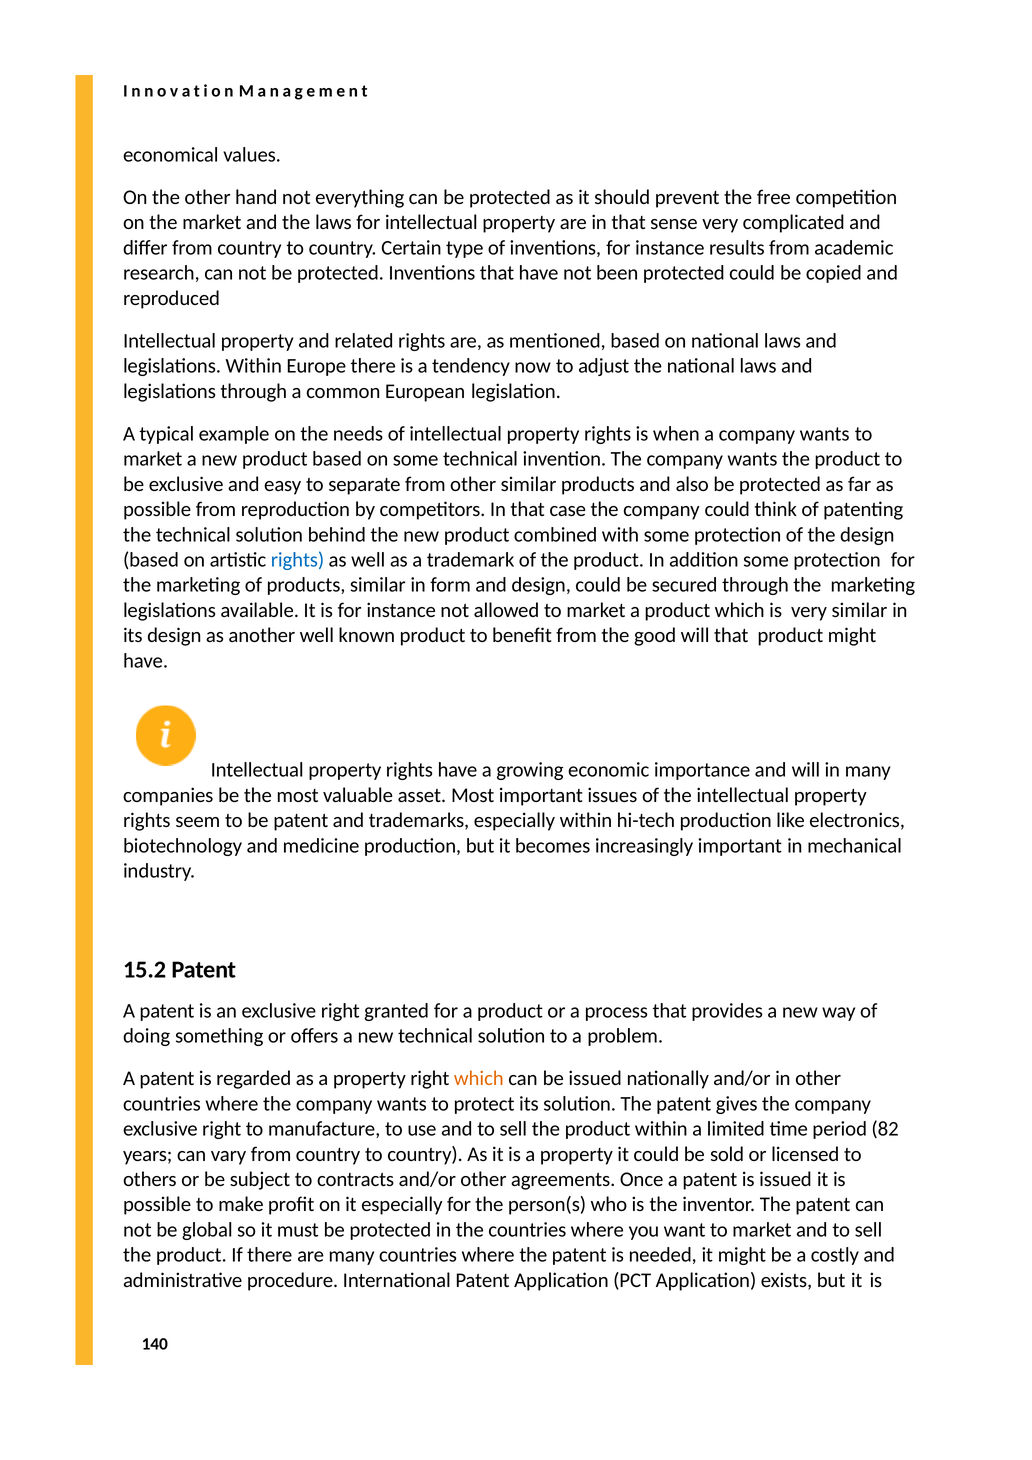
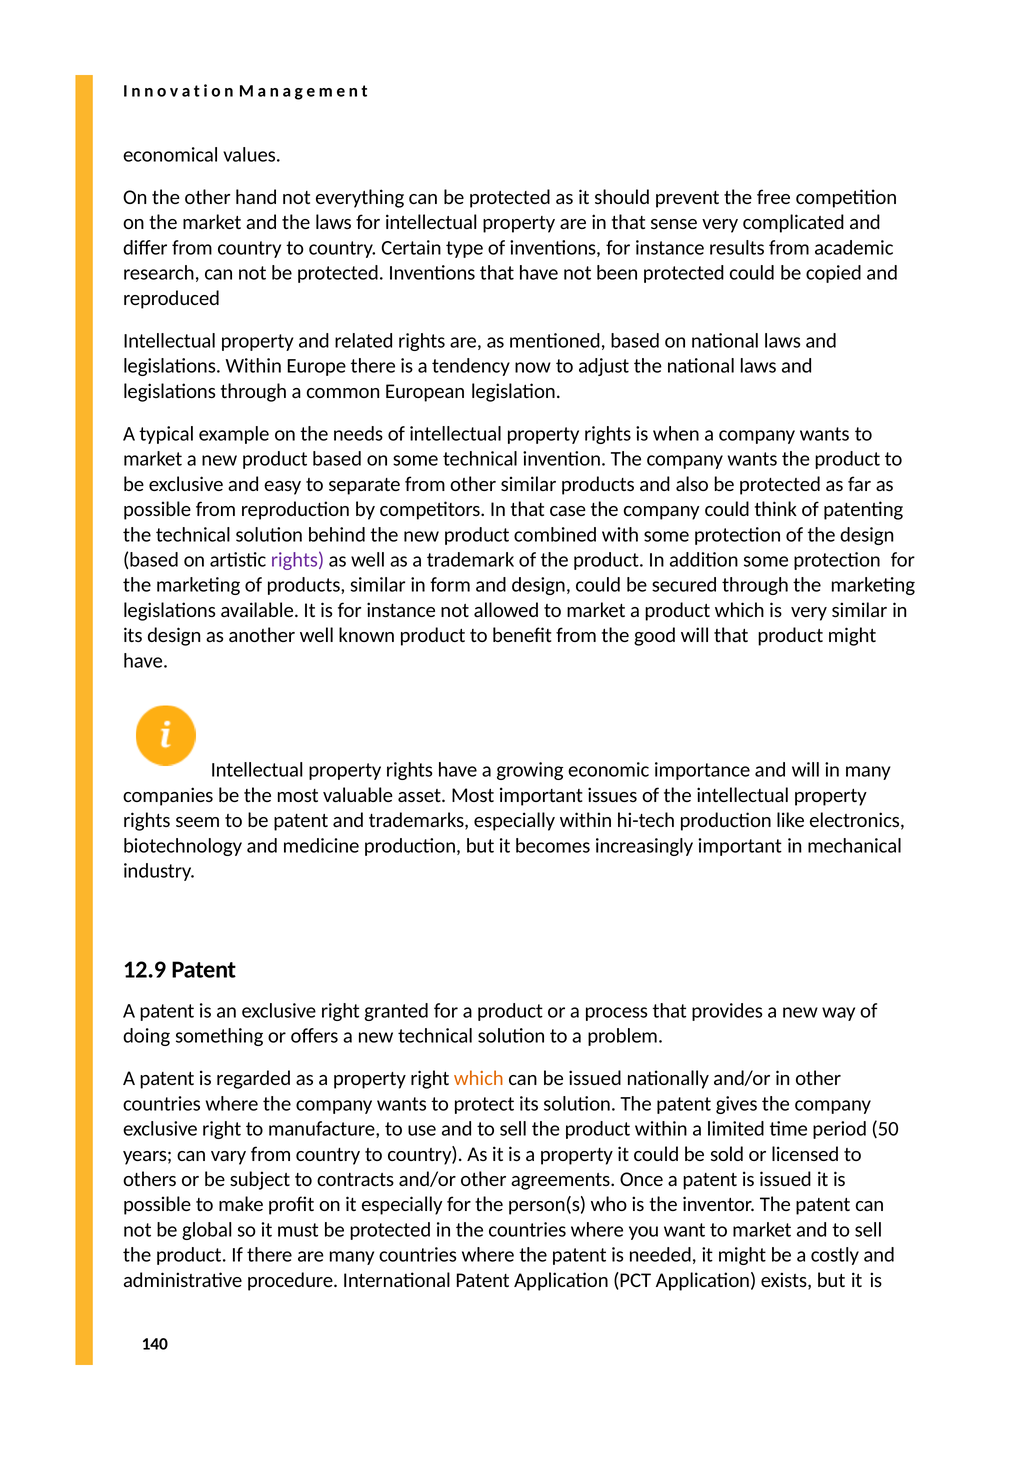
rights colour: blue -> purple (297, 560)
15.2: 15.2 -> 12.9 (145, 970)
82: 82 -> 50 (885, 1129)
